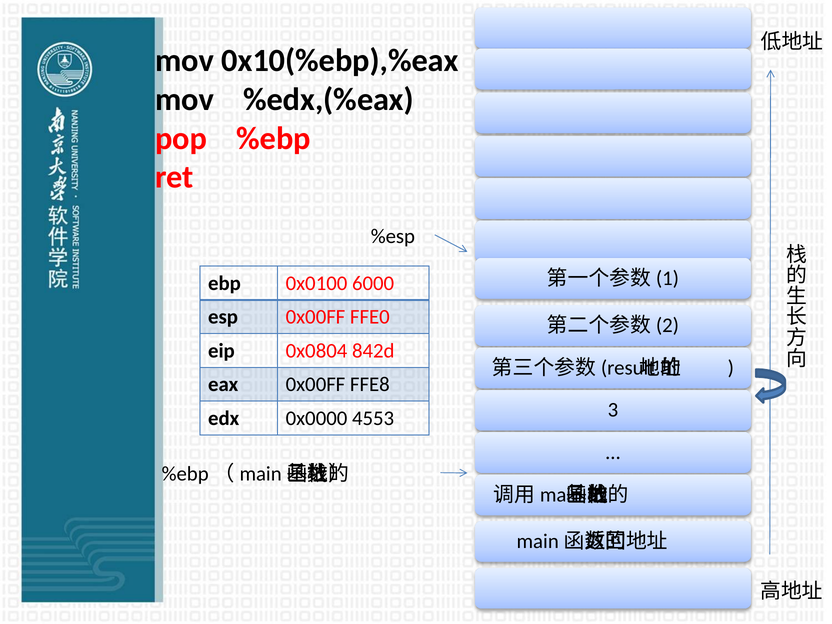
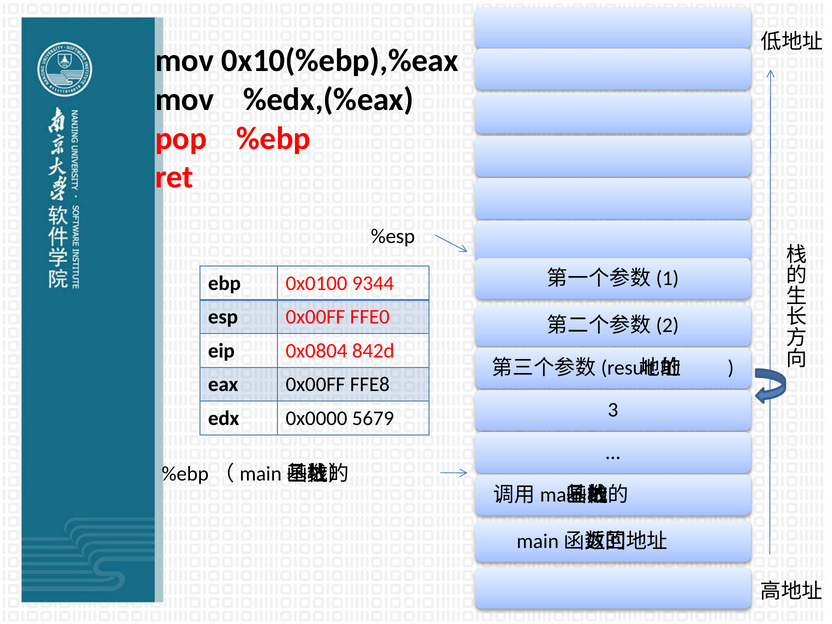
6000: 6000 -> 9344 (373, 283)
4553: 4553 -> 5679 (373, 418)
